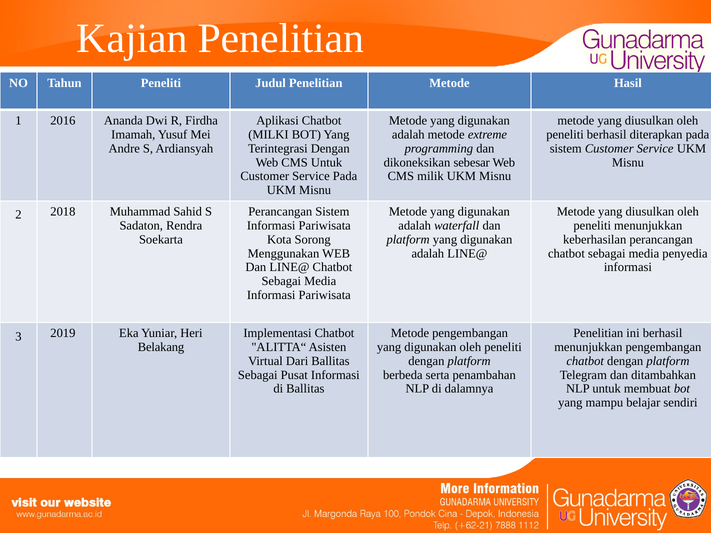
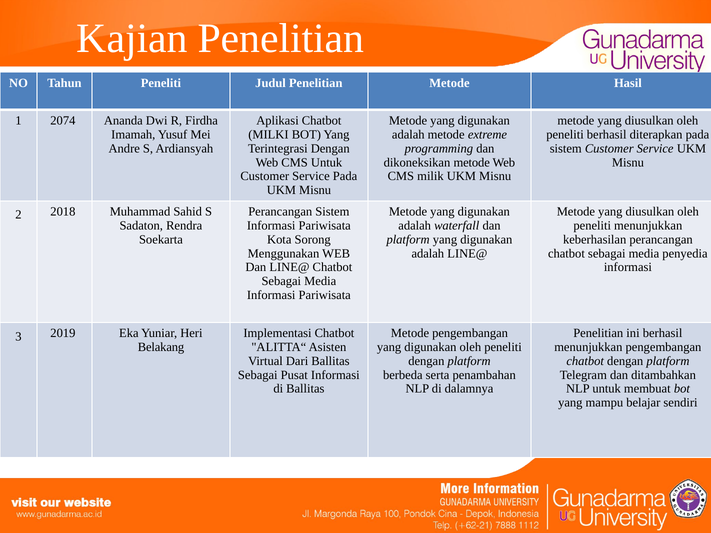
2016: 2016 -> 2074 (63, 121)
dikoneksikan sebesar: sebesar -> metode (472, 163)
